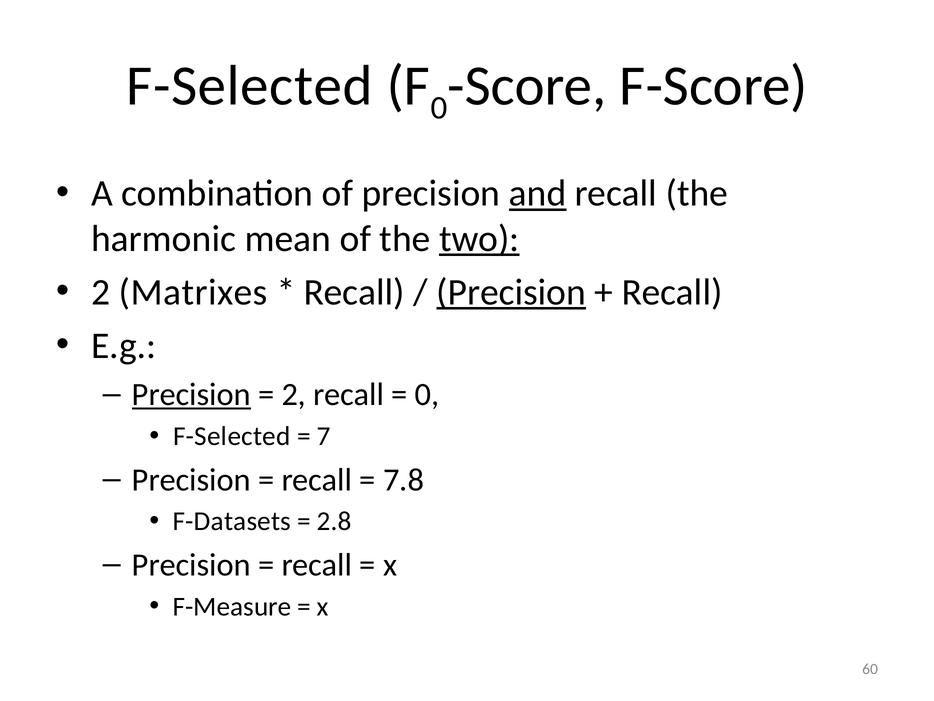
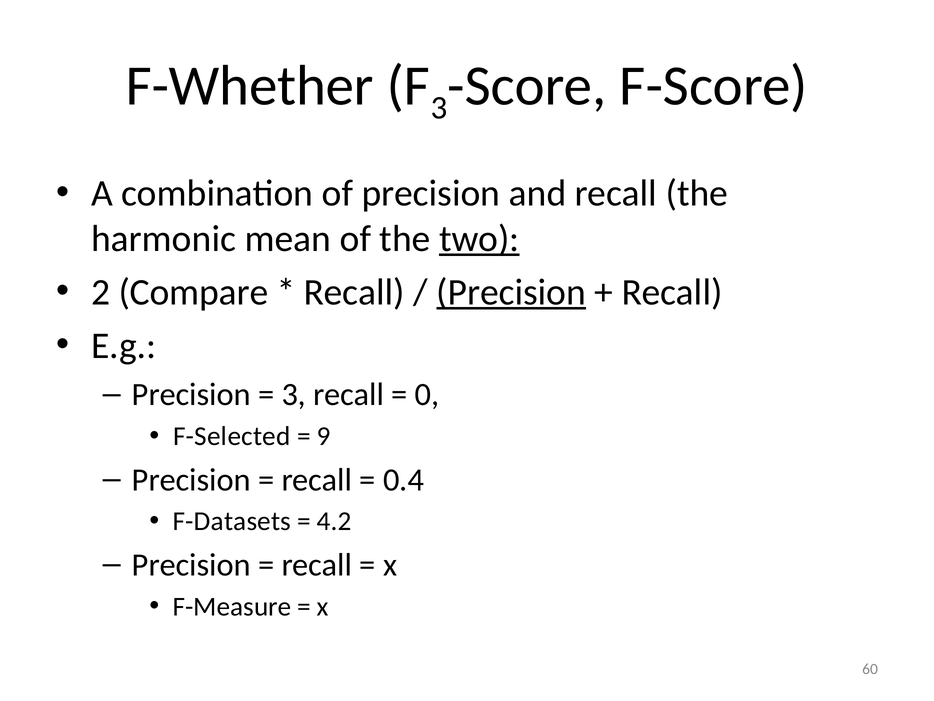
F-Selected: F-Selected -> F-Whether (250, 86)
0: 0 -> 3 (439, 108)
and underline: present -> none (538, 193)
Matrixes: Matrixes -> Compare (193, 292)
Precision underline: present -> none (191, 394)
2: 2 -> 3 (294, 394)
7: 7 -> 9 (324, 436)
7.8: 7.8 -> 0.4 (403, 479)
2.8: 2.8 -> 4.2 (334, 521)
